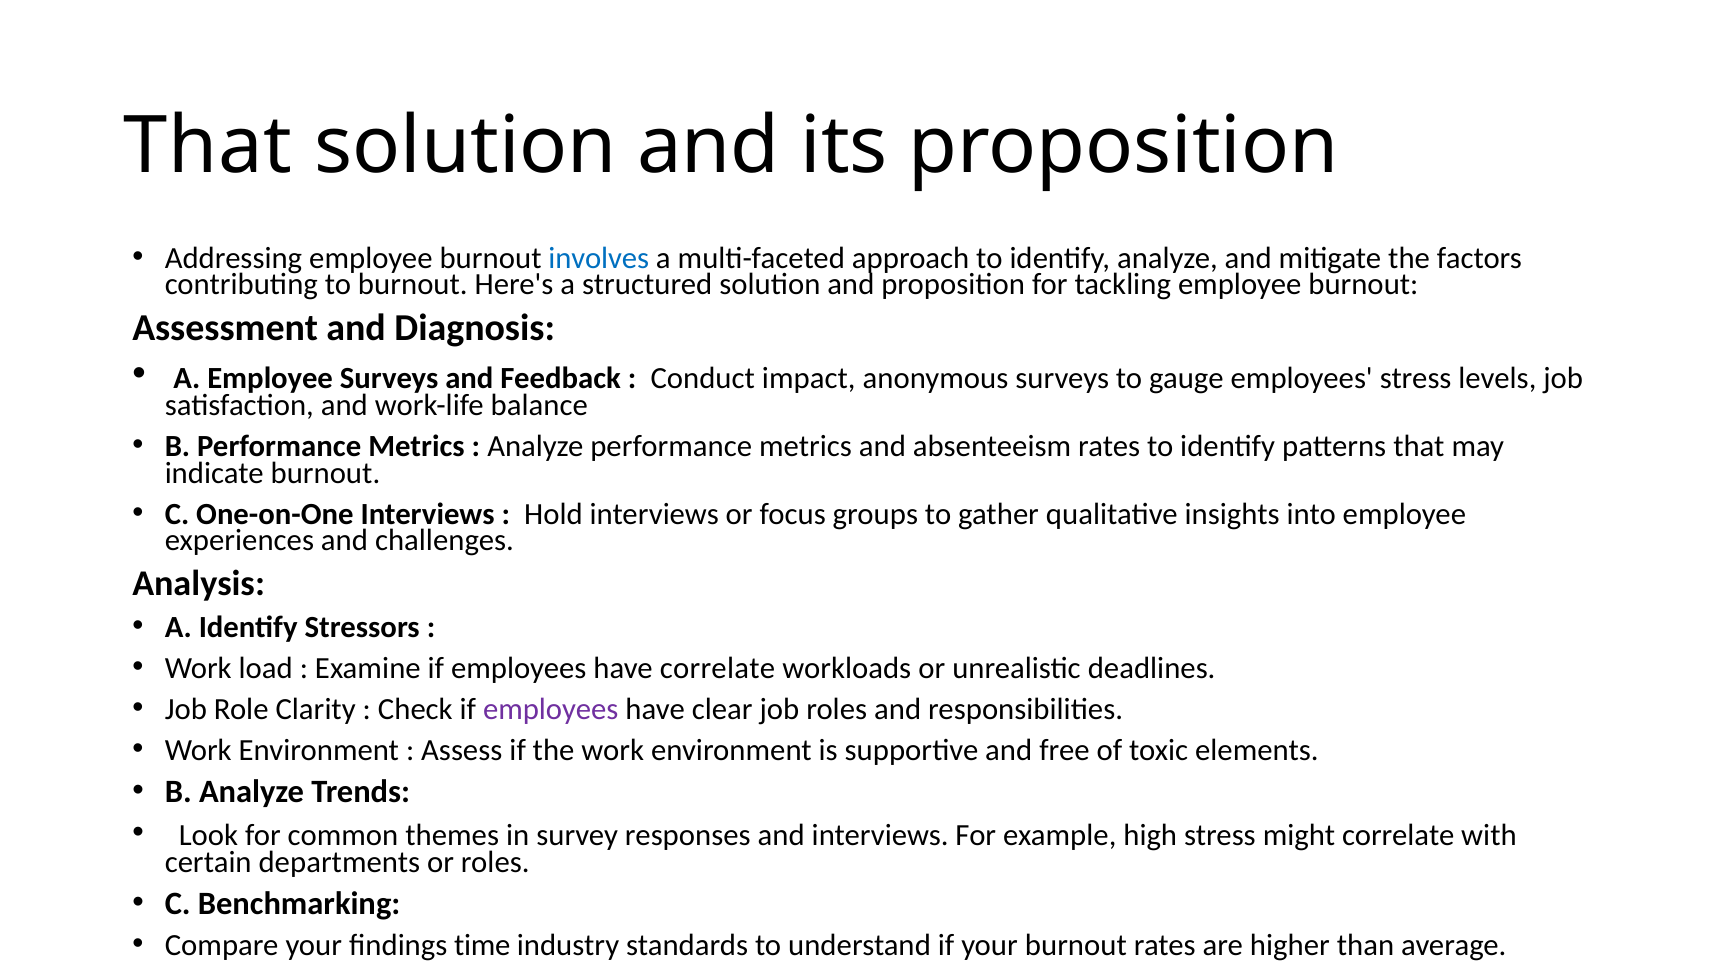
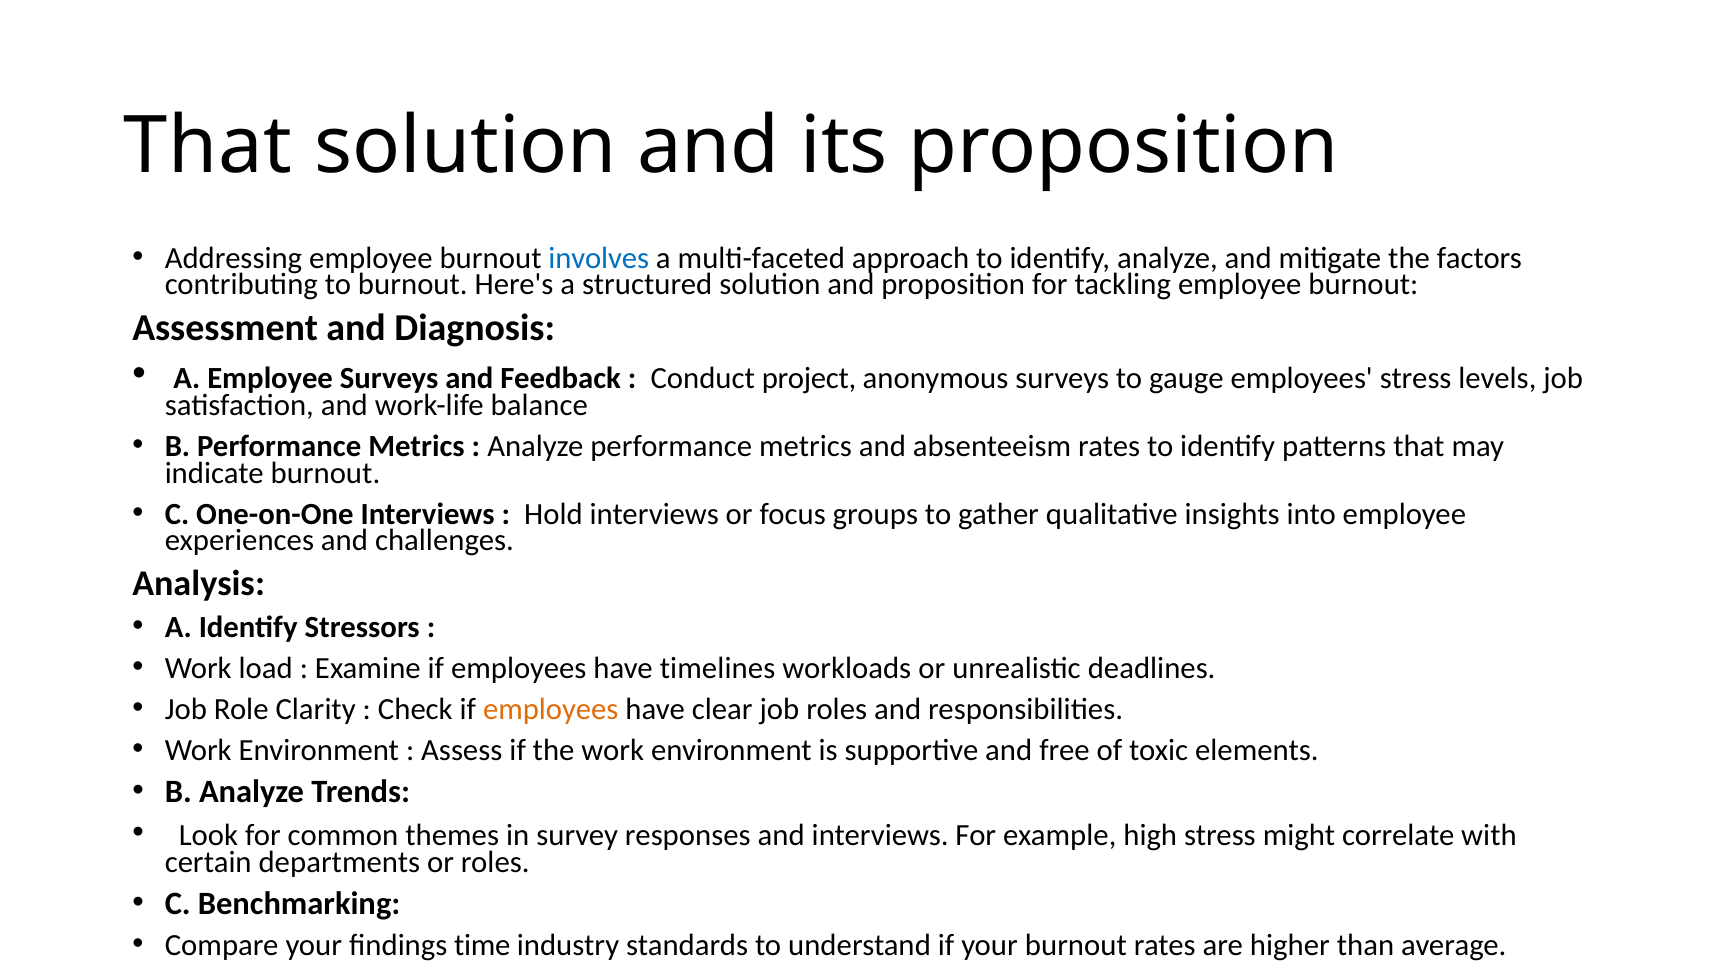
impact: impact -> project (809, 378)
have correlate: correlate -> timelines (718, 668)
employees colour: purple -> orange (551, 709)
